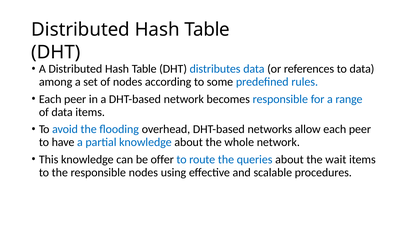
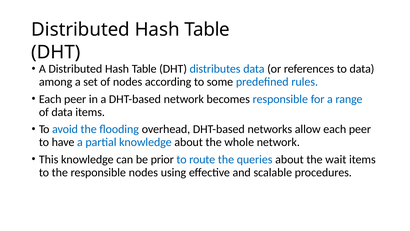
offer: offer -> prior (162, 159)
